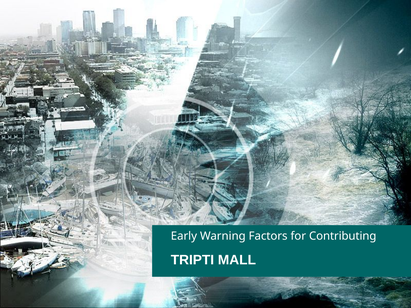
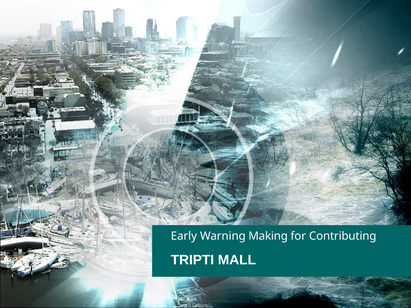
Factors: Factors -> Making (268, 236)
